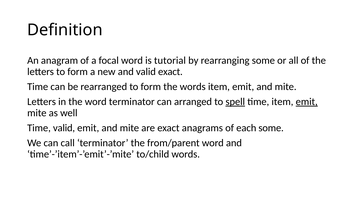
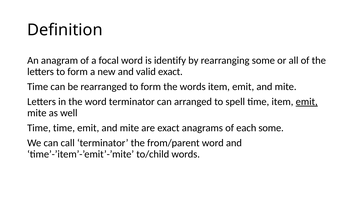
tutorial: tutorial -> identify (170, 60)
spell underline: present -> none (235, 102)
Time valid: valid -> time (64, 128)
